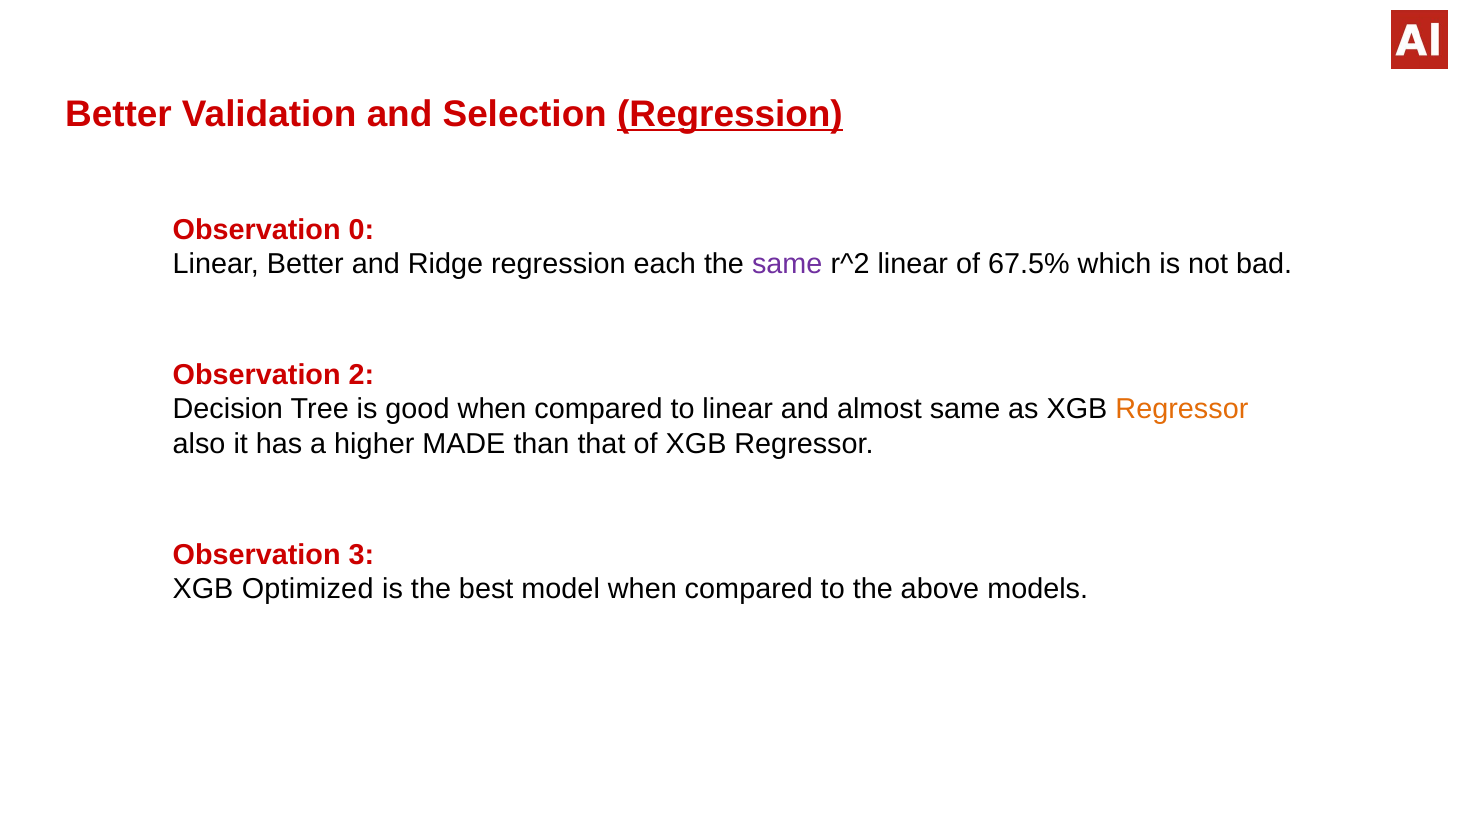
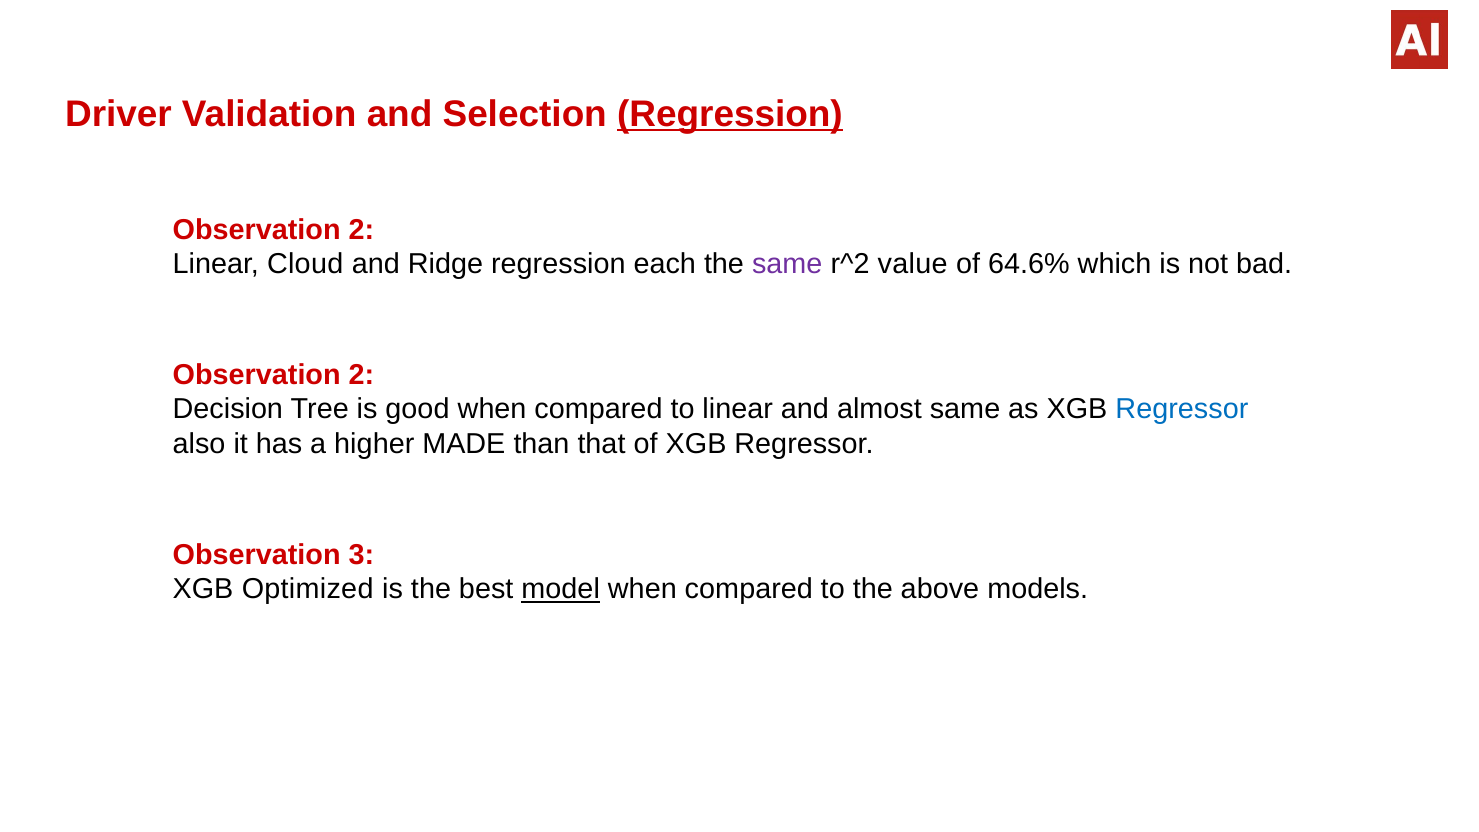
Better: Better -> Driver (118, 114)
0: 0 -> 2 (361, 230)
Linear Better: Better -> Cloud (305, 264)
r^2 linear: linear -> value (913, 264)
67.5%: 67.5% -> 64.6% (1029, 264)
Regressor colour: orange -> blue (1182, 409)
model underline: none -> present (561, 589)
